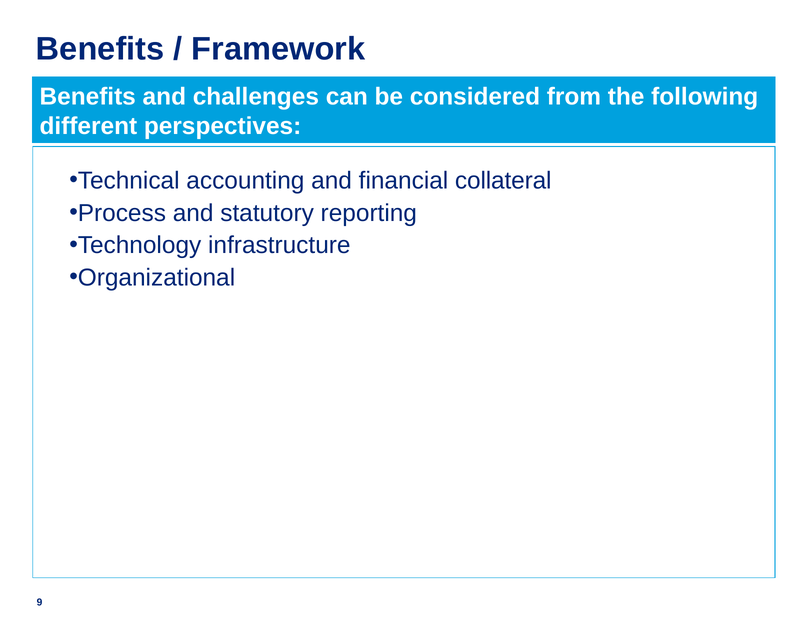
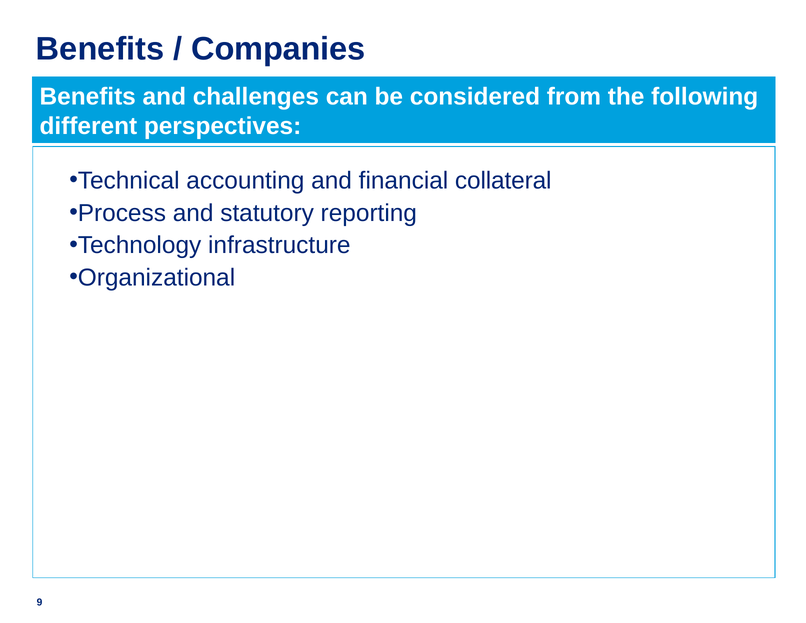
Framework: Framework -> Companies (278, 49)
